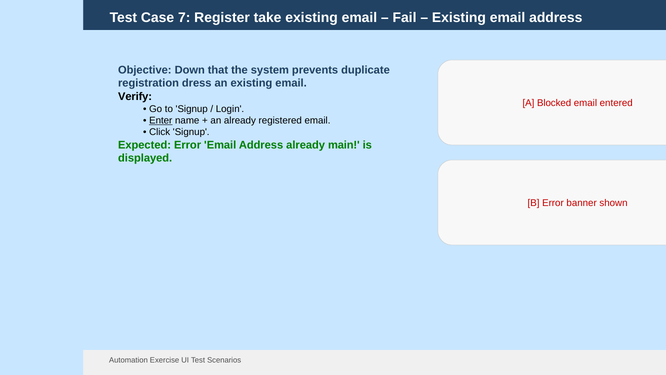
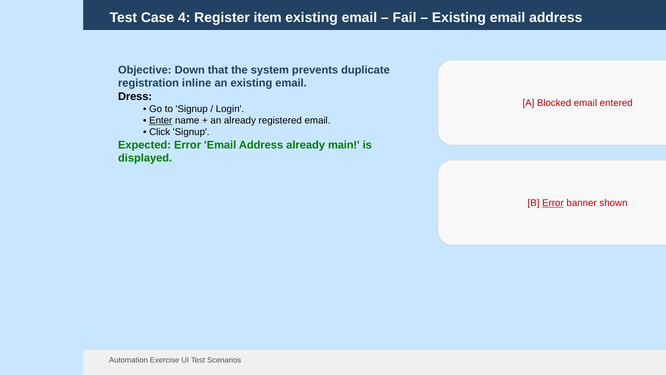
7: 7 -> 4 (184, 18)
take: take -> item (268, 18)
dress: dress -> inline (197, 83)
Verify: Verify -> Dress (135, 96)
Error underline: none -> present (553, 203)
